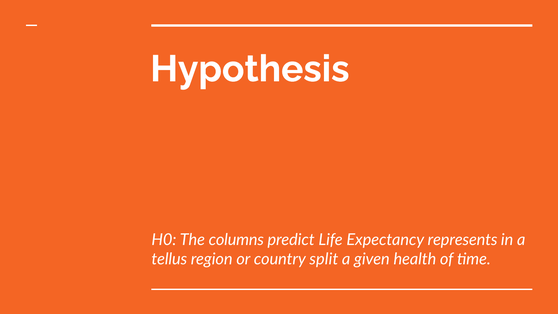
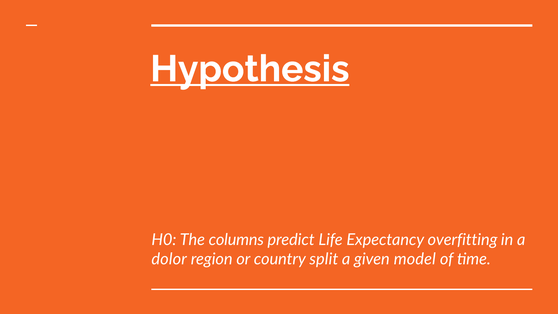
Hypothesis underline: none -> present (250, 69)
represents: represents -> overfitting (463, 240)
tellus: tellus -> dolor (169, 259)
health: health -> model (415, 259)
